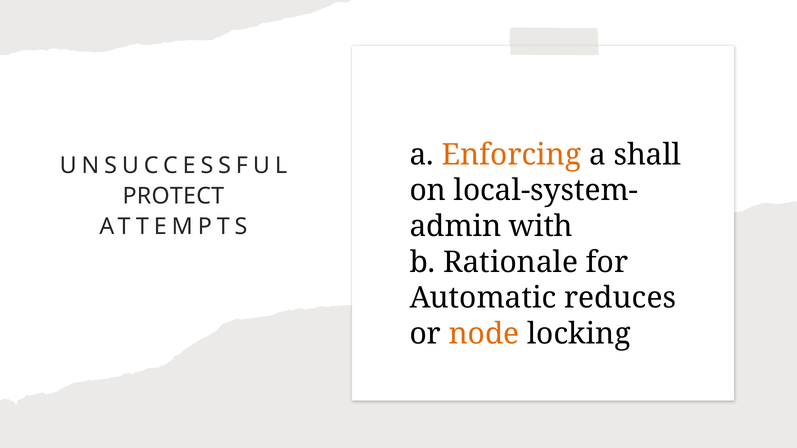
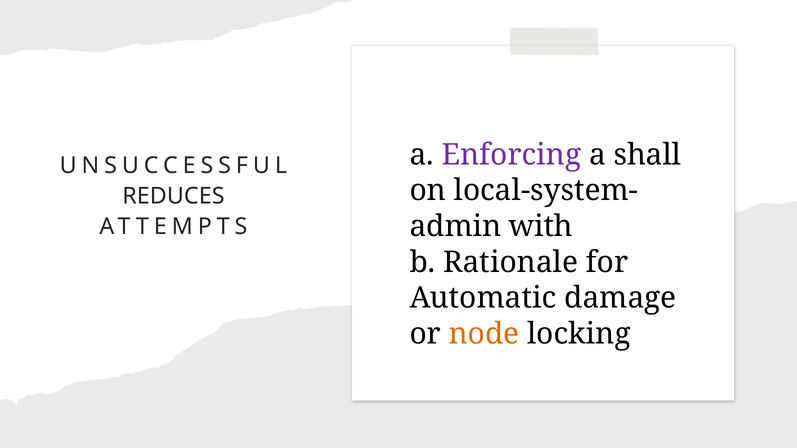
Enforcing colour: orange -> purple (511, 155)
PROTECT: PROTECT -> REDUCES (173, 196)
reduces: reduces -> damage (620, 298)
